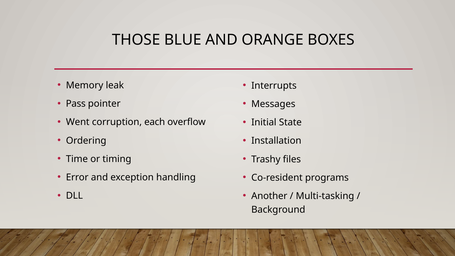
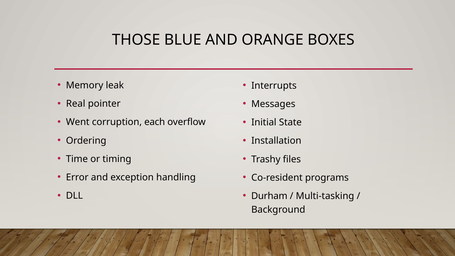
Pass: Pass -> Real (76, 104)
Another: Another -> Durham (269, 196)
